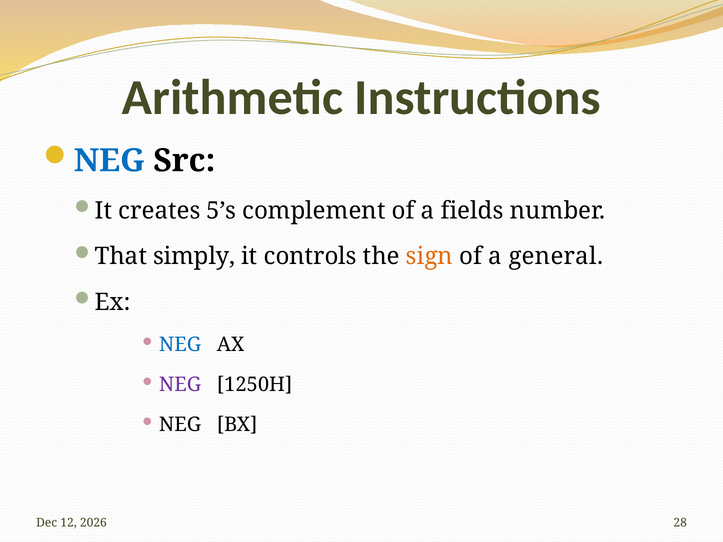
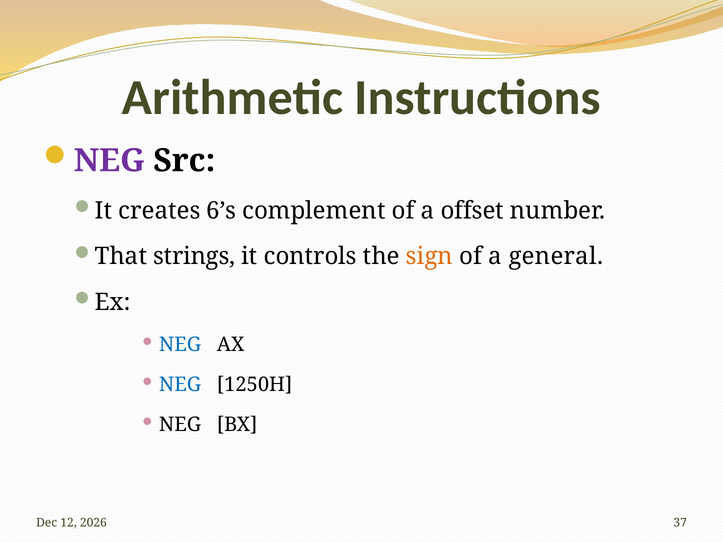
NEG colour: blue -> purple (109, 161)
5’s: 5’s -> 6’s (221, 211)
fields: fields -> offset (472, 211)
simply: simply -> strings (194, 257)
NEG colour: purple -> blue (180, 385)
28: 28 -> 37 (680, 523)
